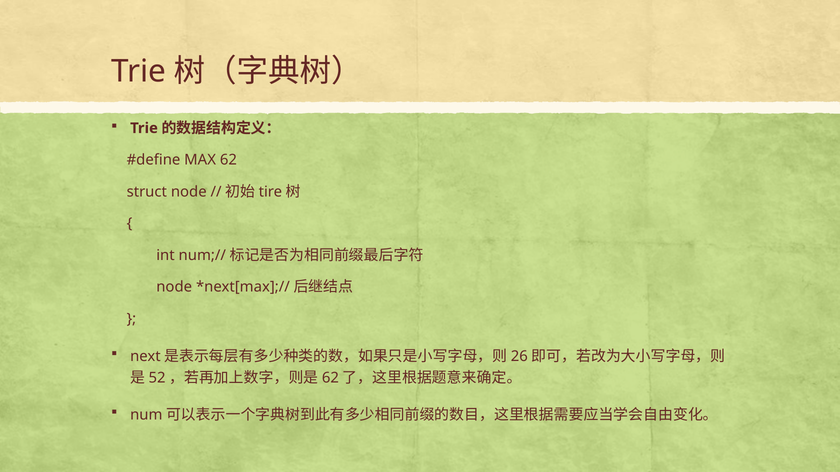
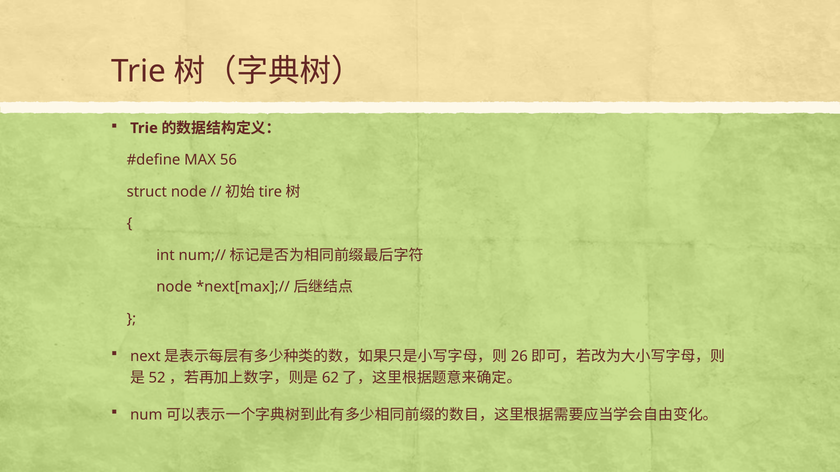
62: 62 -> 56 (228, 160)
